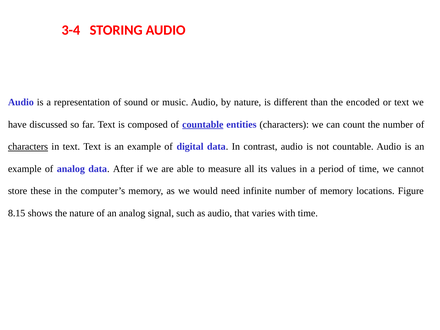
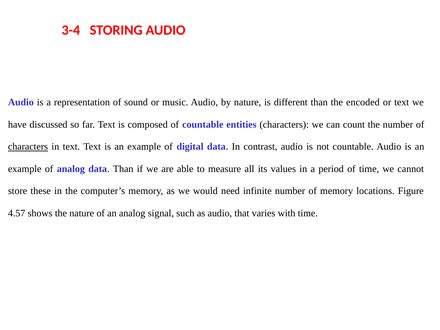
countable underline: present -> none (203, 125)
data After: After -> Than (123, 169)
8.15: 8.15 -> 4.57 (17, 213)
